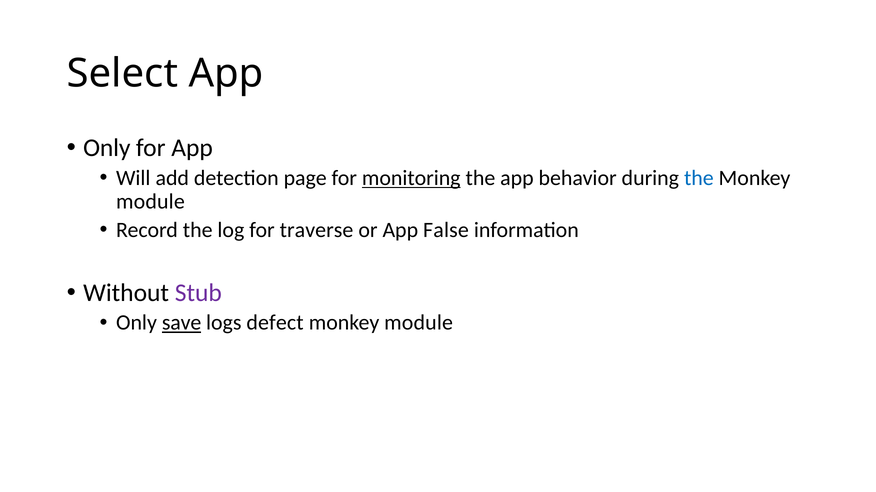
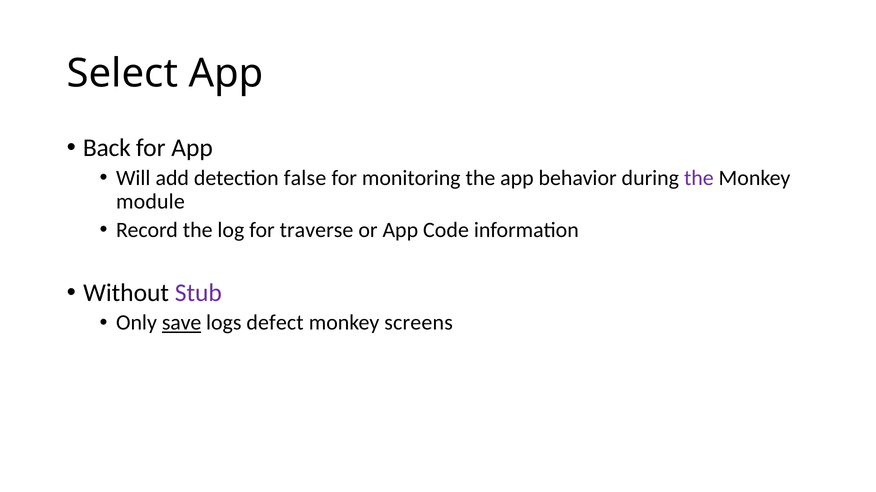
Only: Only -> Back (107, 148)
page: page -> false (305, 178)
monitoring underline: present -> none (411, 178)
the colour: blue -> purple (699, 178)
False: False -> Code (446, 230)
module: module -> screens (419, 323)
